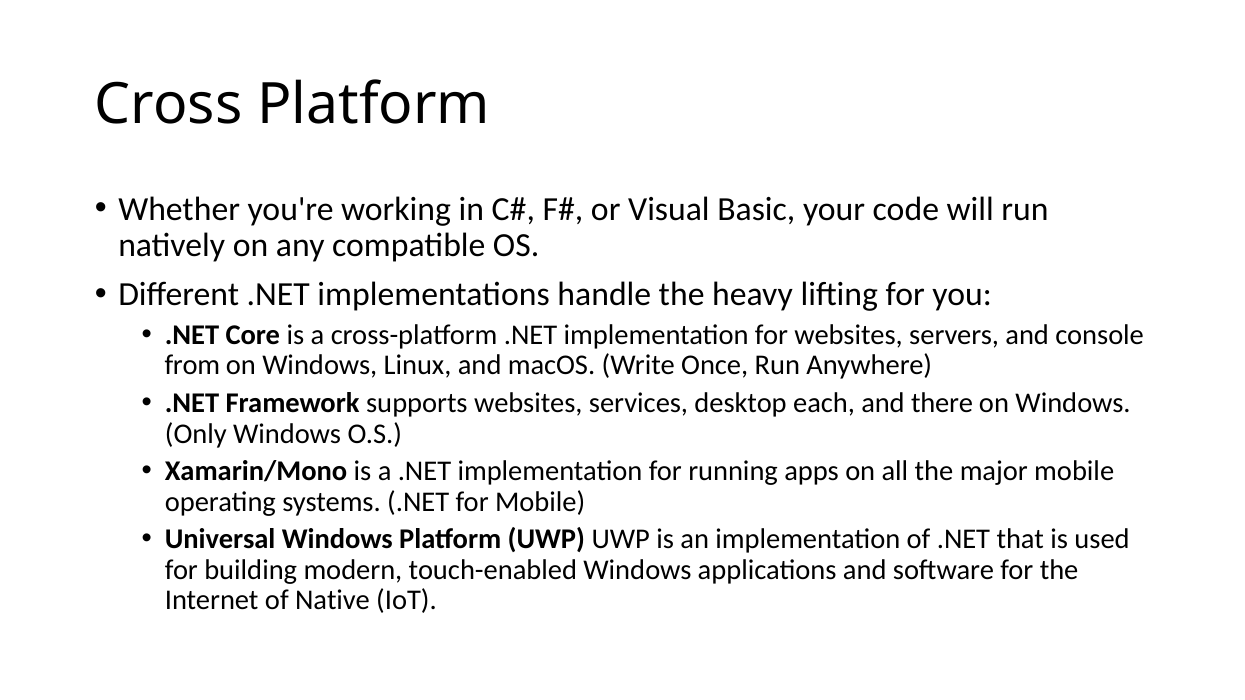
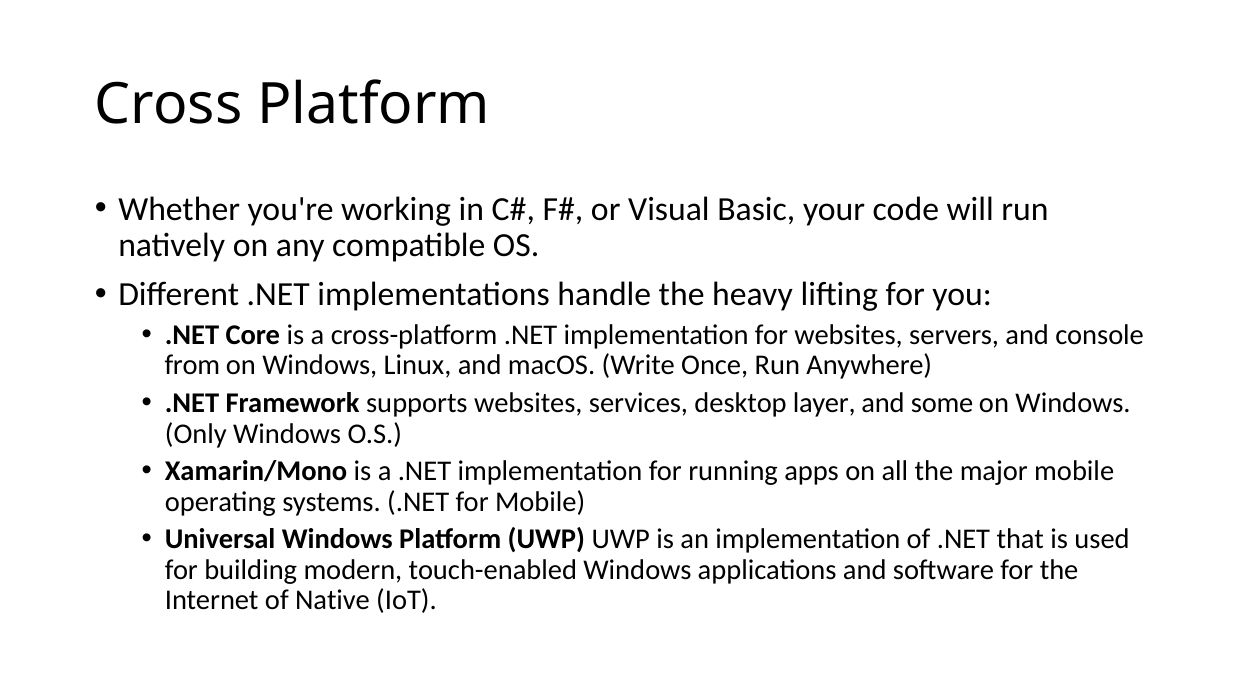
each: each -> layer (824, 403)
there: there -> some (942, 403)
